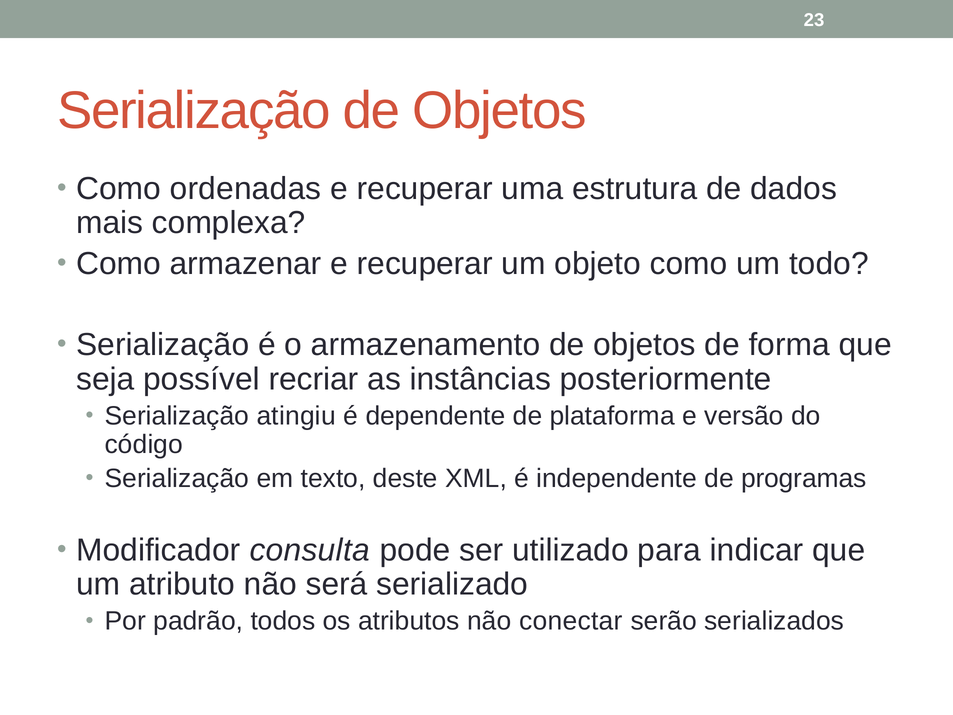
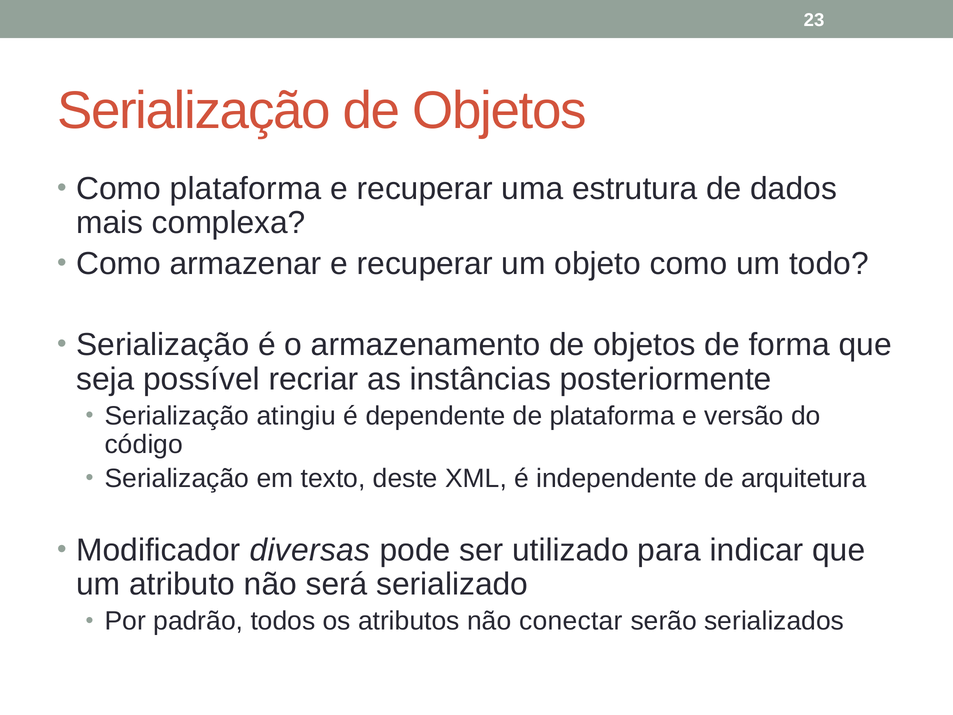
Como ordenadas: ordenadas -> plataforma (246, 189)
programas: programas -> arquitetura (804, 478)
consulta: consulta -> diversas (310, 550)
